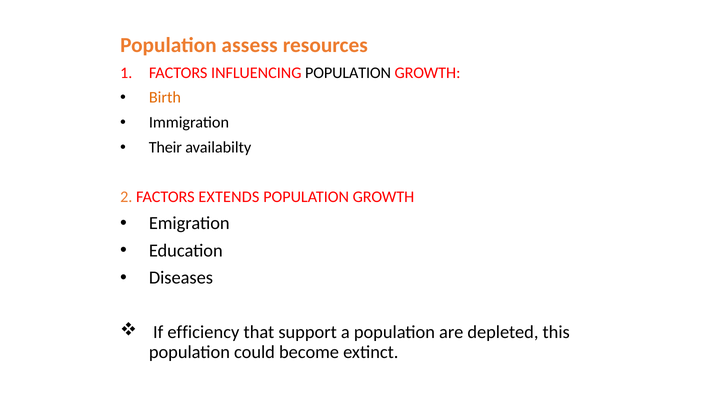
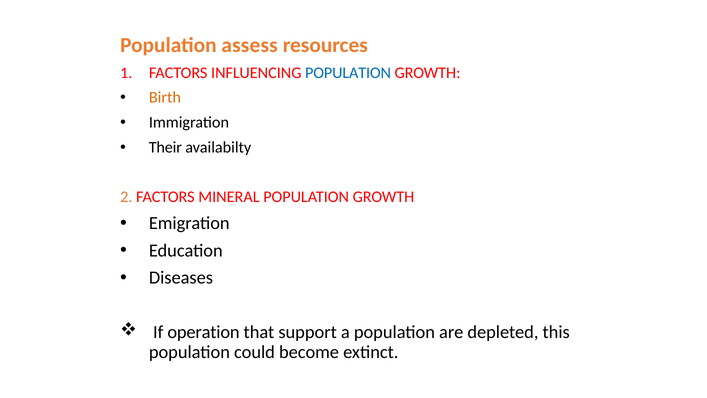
POPULATION colour: black -> blue (348, 73)
EXTENDS: EXTENDS -> MINERAL (229, 197)
efficiency: efficiency -> operation (204, 332)
